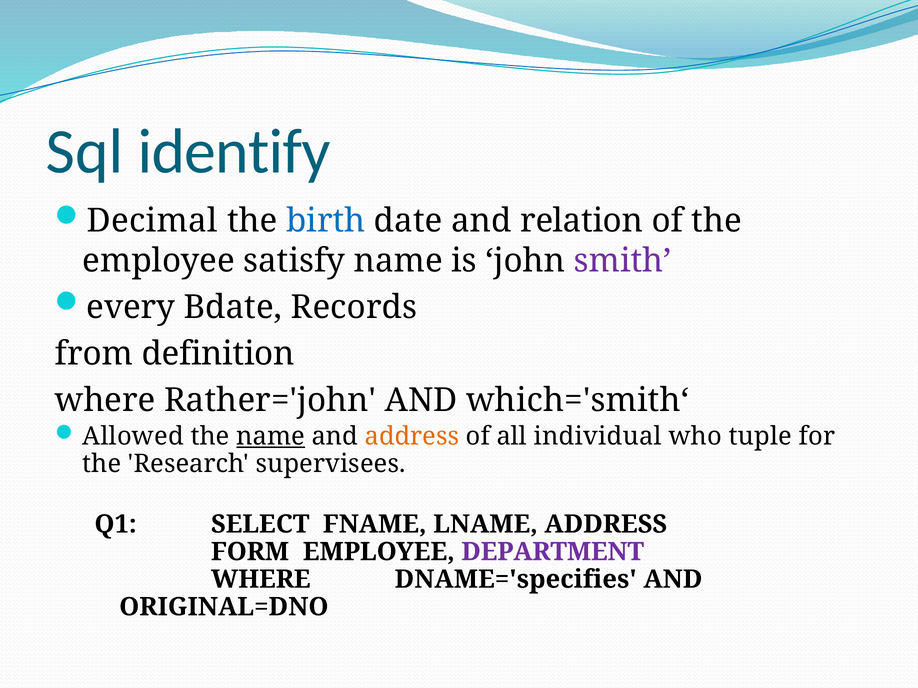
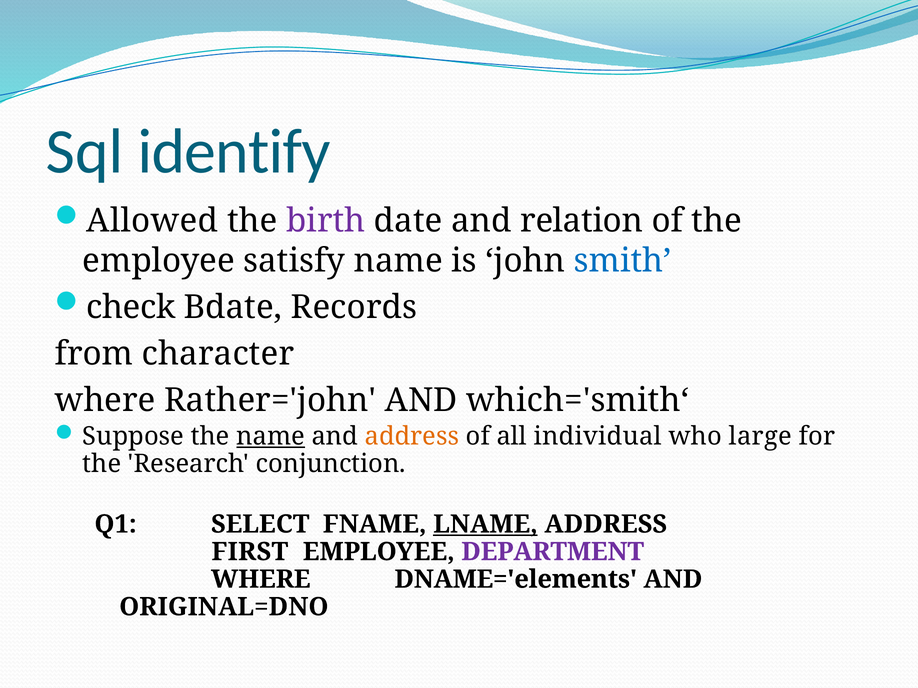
Decimal: Decimal -> Allowed (152, 221)
birth colour: blue -> purple (326, 221)
smith colour: purple -> blue (623, 261)
every: every -> check (131, 307)
definition: definition -> character (218, 354)
Allowed: Allowed -> Suppose (133, 437)
tuple: tuple -> large (760, 437)
supervisees: supervisees -> conjunction (331, 464)
LNAME underline: none -> present (485, 525)
FORM: FORM -> FIRST (250, 552)
DNAME='specifies: DNAME='specifies -> DNAME='elements (516, 580)
